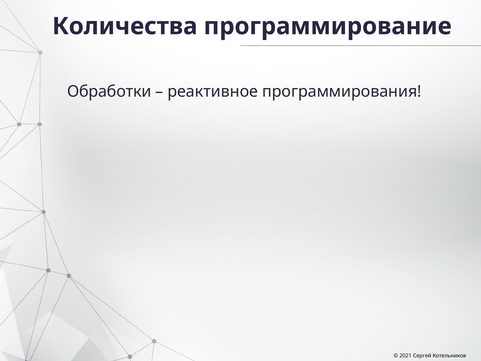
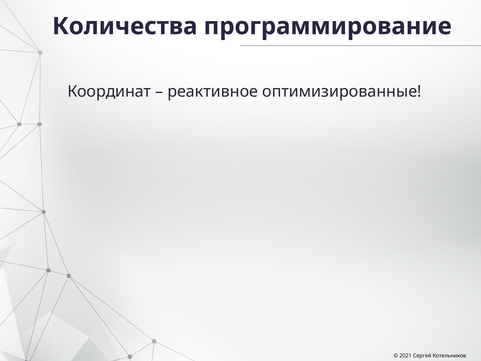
Обработки: Обработки -> Координат (109, 91)
программирования: программирования -> оптимизированные (342, 91)
